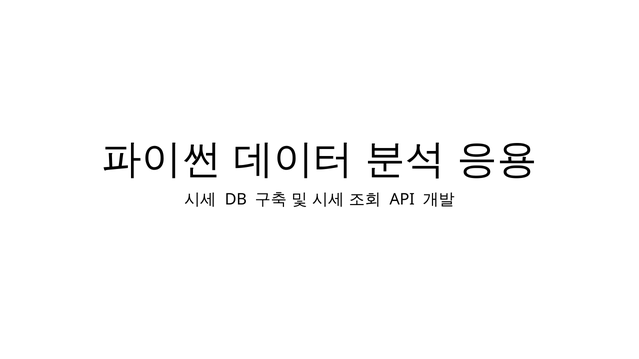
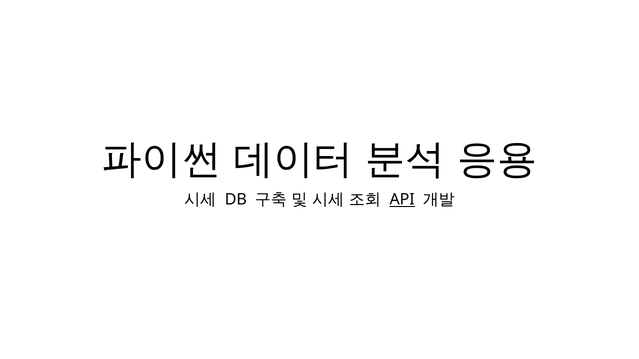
API underline: none -> present (402, 200)
